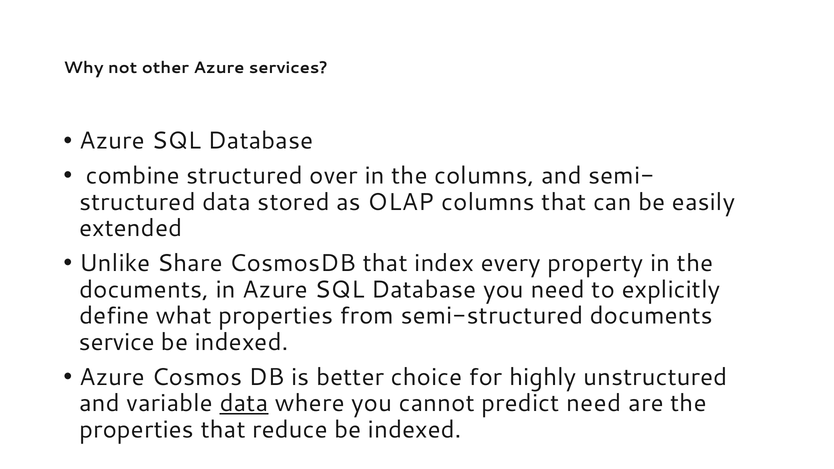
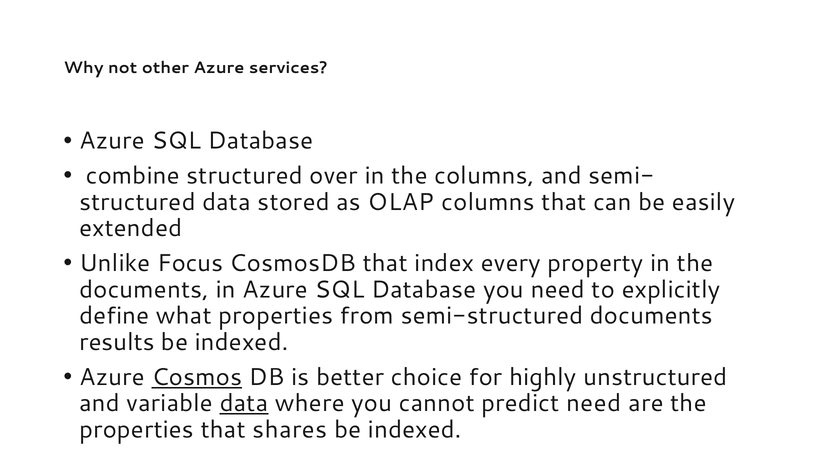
Share: Share -> Focus (190, 263)
service: service -> results (117, 342)
Cosmos underline: none -> present (197, 377)
reduce: reduce -> shares (290, 430)
